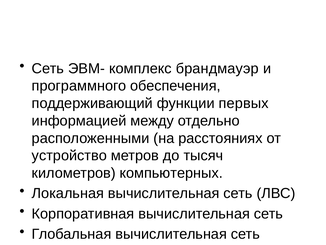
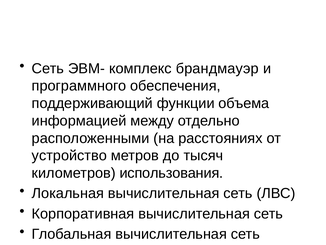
первых: первых -> объема (244, 103)
компьютерных: компьютерных -> использования (171, 173)
